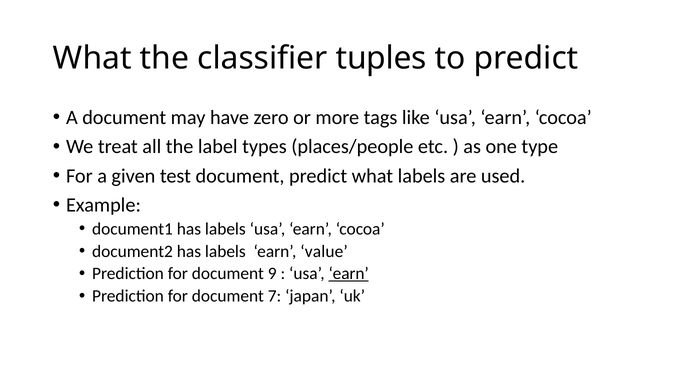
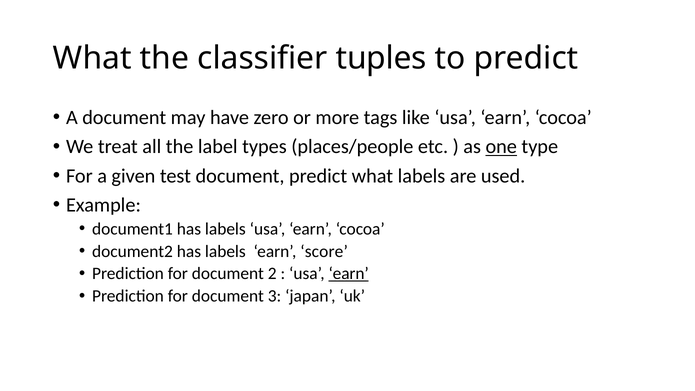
one underline: none -> present (501, 147)
value: value -> score (324, 251)
9: 9 -> 2 (272, 274)
7: 7 -> 3 (274, 296)
